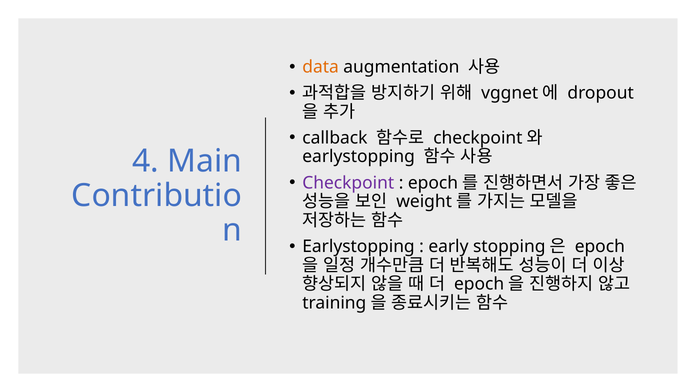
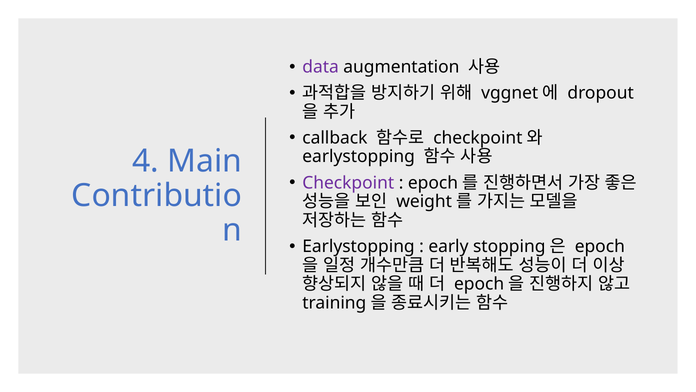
data colour: orange -> purple (321, 67)
